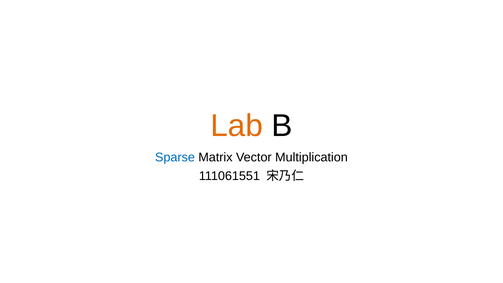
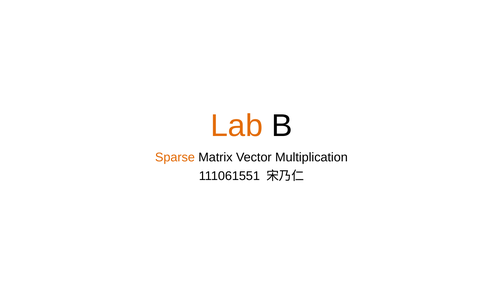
Sparse colour: blue -> orange (175, 157)
